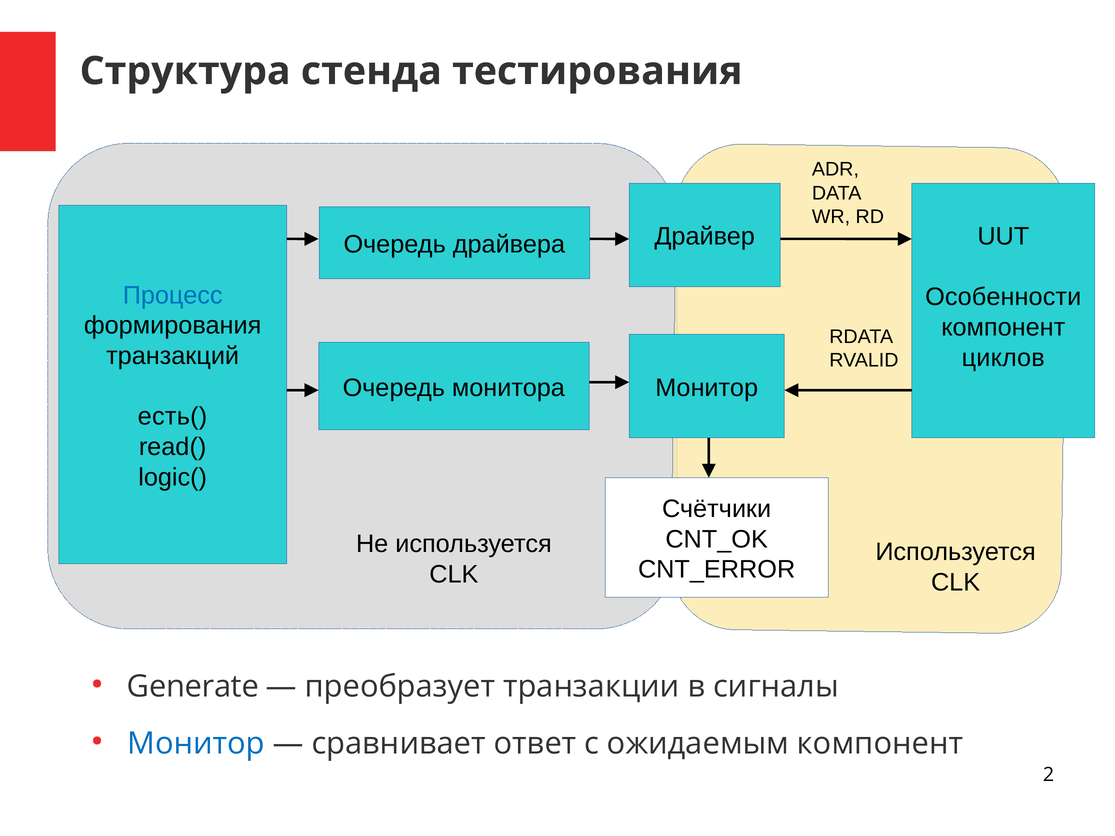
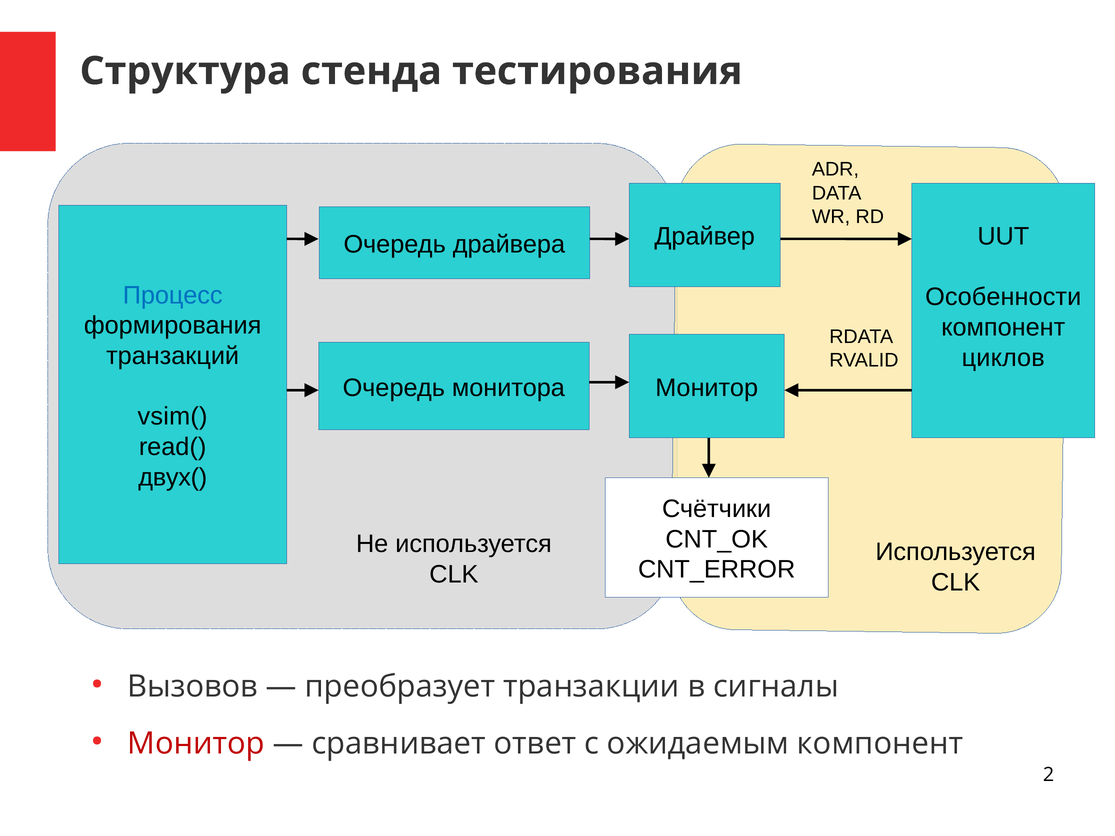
есть(: есть( -> vsim( (173, 417)
logic(: logic( -> двух( (173, 477)
Generate: Generate -> Вызовов (193, 687)
Монитор colour: blue -> red (196, 744)
